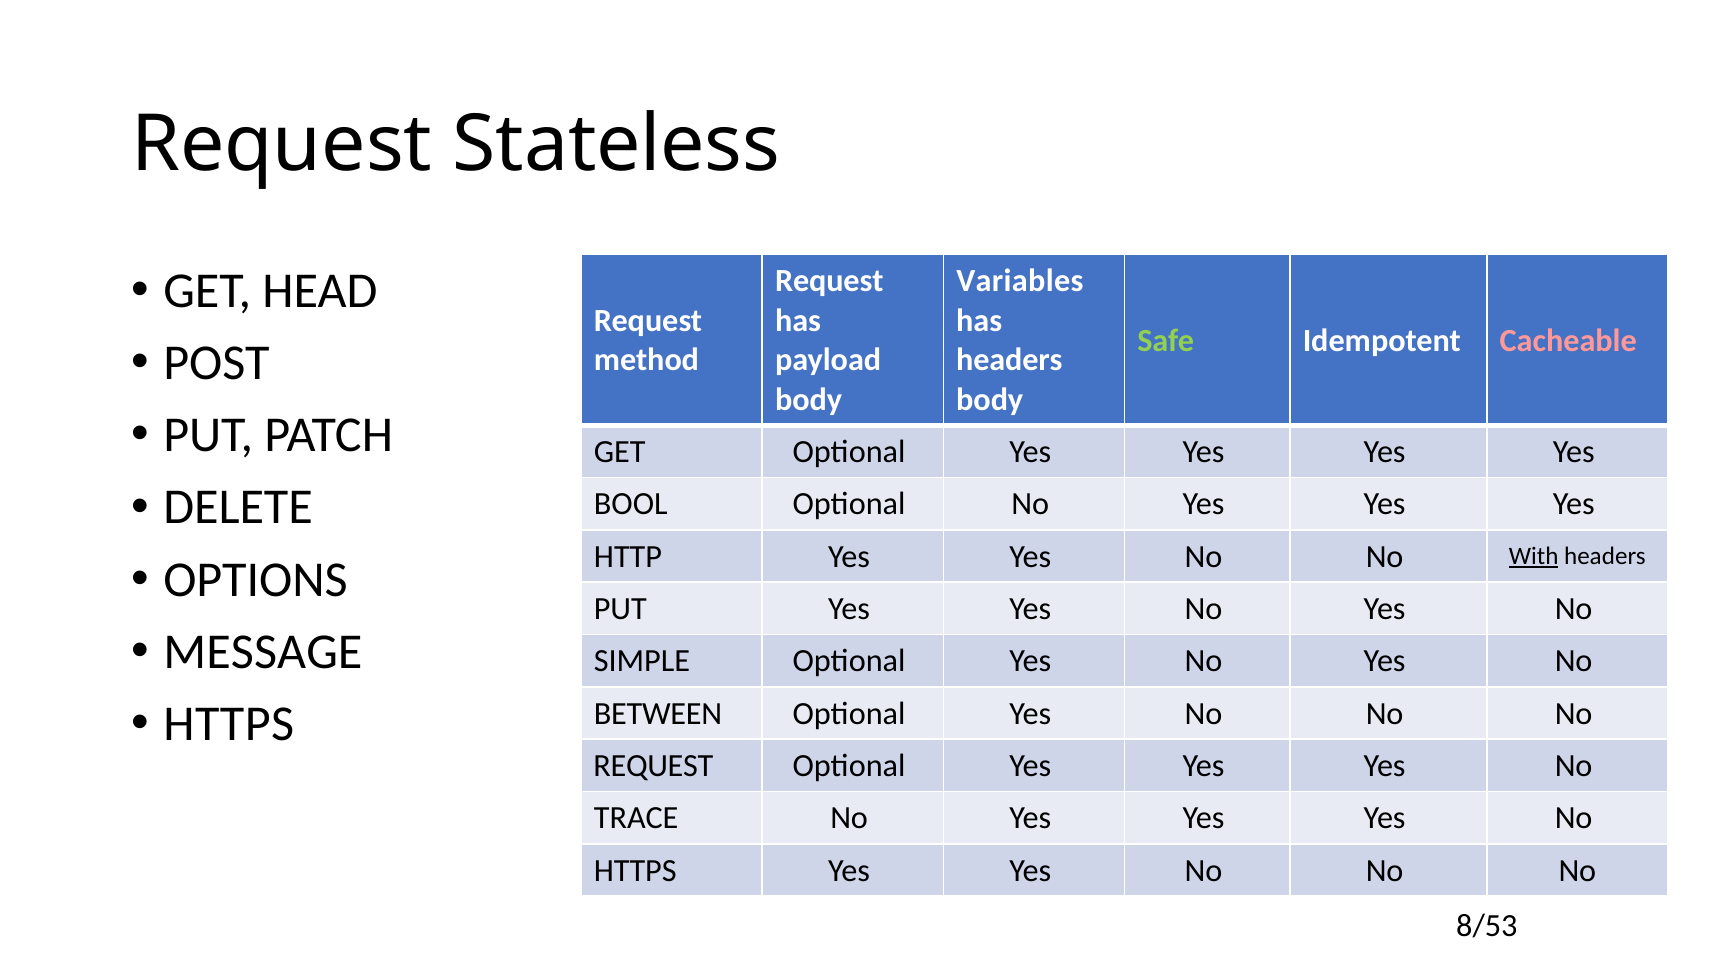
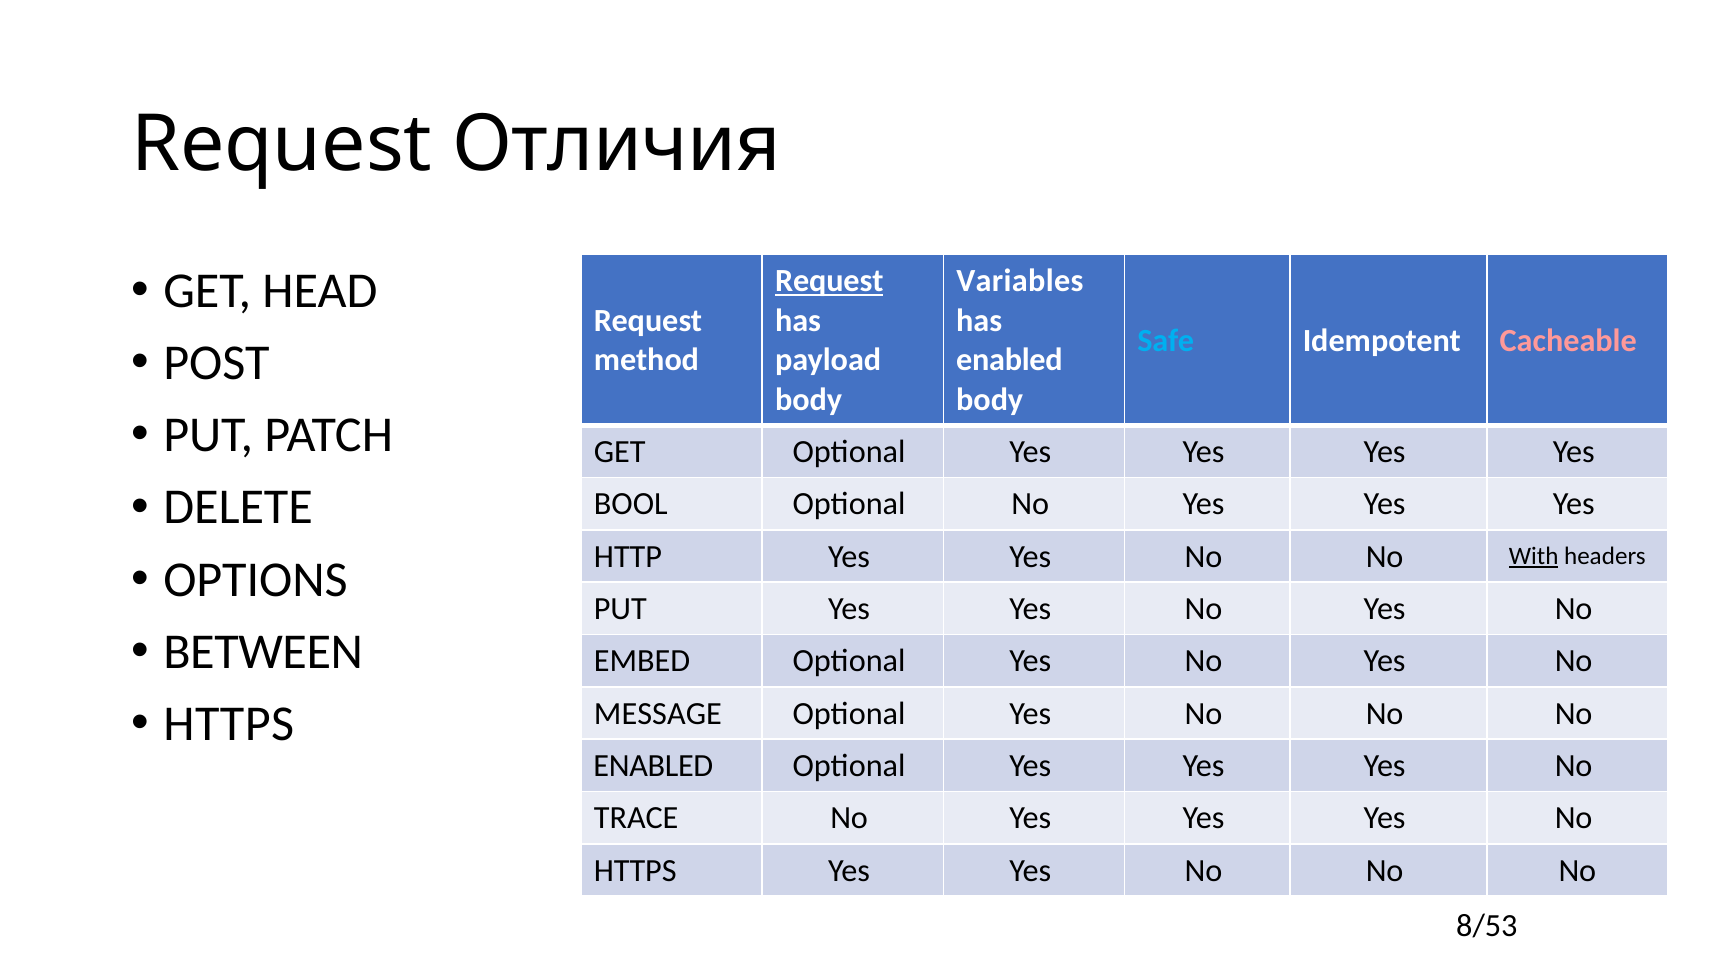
Stateless: Stateless -> Отличия (617, 144)
Request underline: none -> present (829, 281)
Safe colour: light green -> light blue (1166, 340)
headers: headers -> enabled (1009, 360)
MESSAGE: MESSAGE -> BETWEEN (263, 651)
SIMPLE: SIMPLE -> EMBED (642, 661)
BETWEEN: BETWEEN -> MESSAGE (658, 713)
REQUEST: REQUEST -> ENABLED (653, 765)
